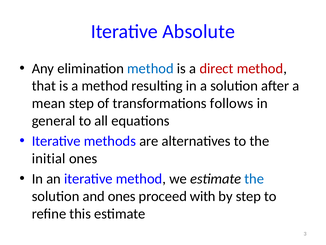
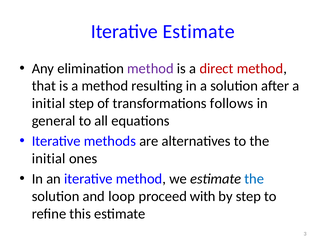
Iterative Absolute: Absolute -> Estimate (199, 32)
method colour: blue -> purple (150, 68)
mean: mean -> initial (49, 103)
and ones: ones -> loop (122, 196)
